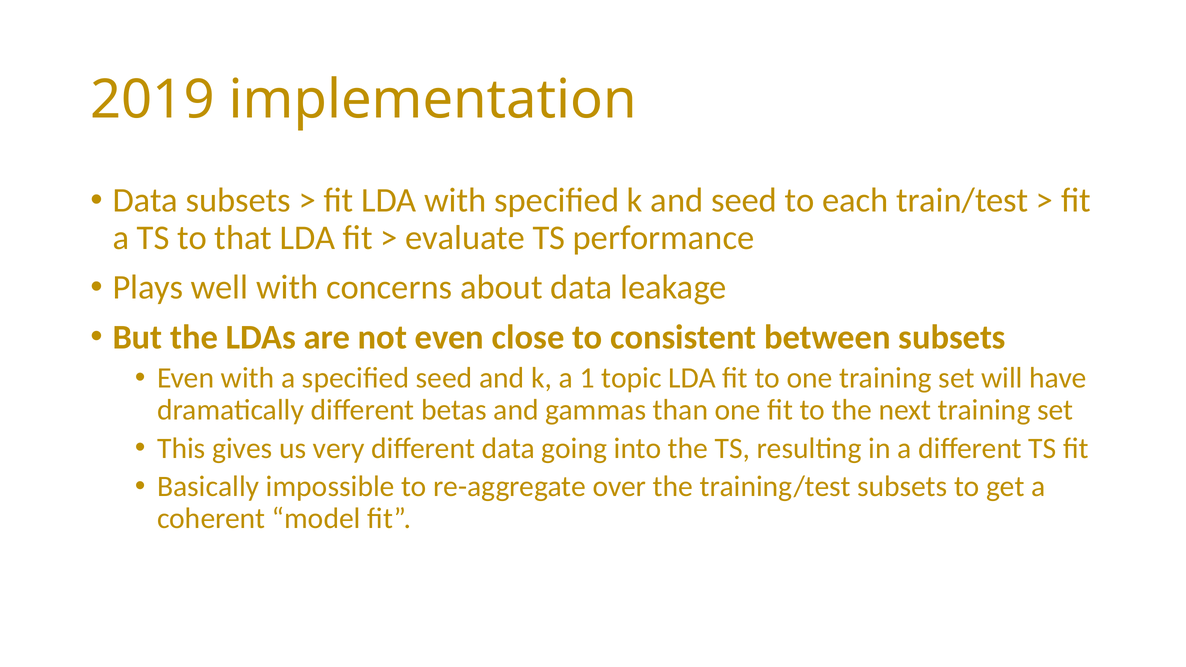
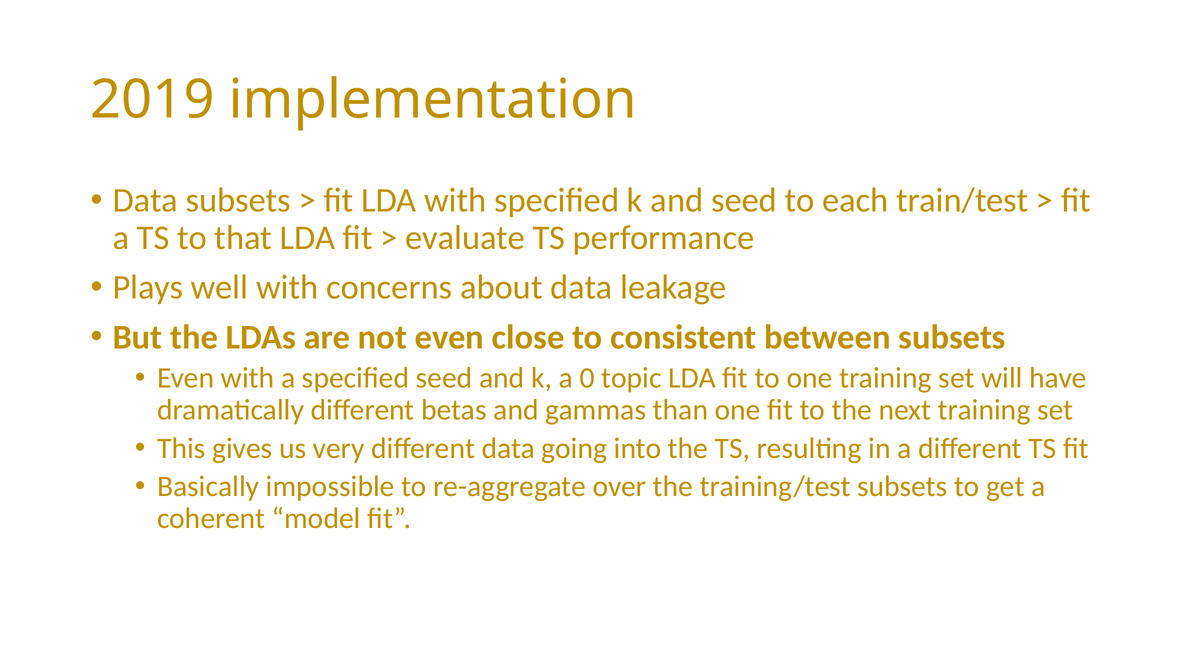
1: 1 -> 0 (587, 378)
